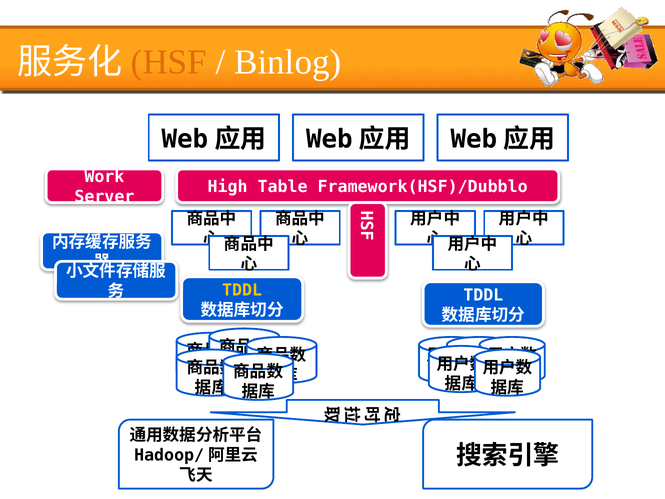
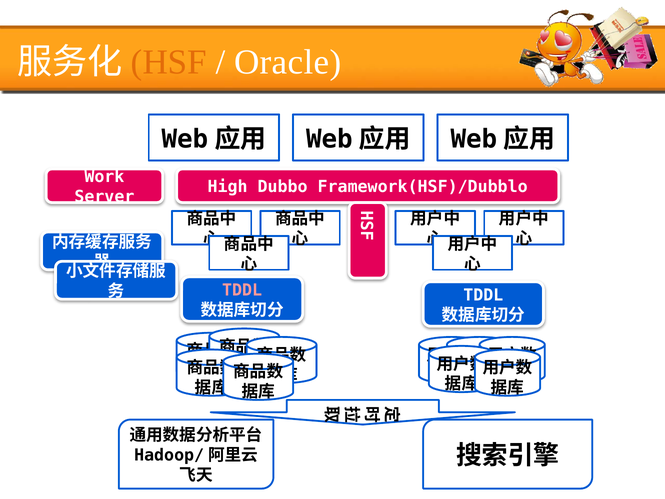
Binlog: Binlog -> Oracle (288, 62)
Table: Table -> Dubbo (283, 187)
TDDL colour: yellow -> pink (242, 290)
